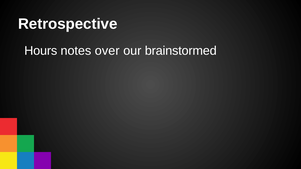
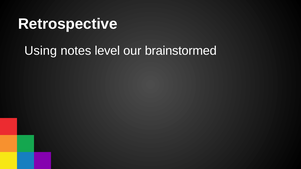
Hours: Hours -> Using (41, 51)
over: over -> level (107, 51)
